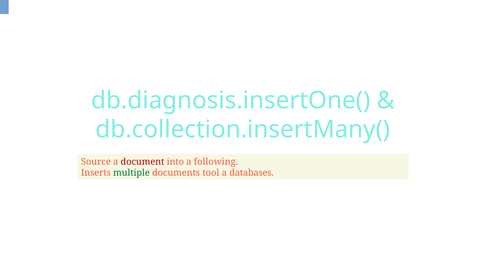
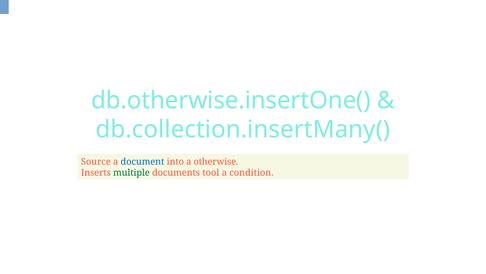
db.diagnosis.insertOne(: db.diagnosis.insertOne( -> db.otherwise.insertOne( (231, 100)
document colour: red -> blue (142, 161)
following: following -> otherwise (216, 161)
databases: databases -> condition (251, 172)
